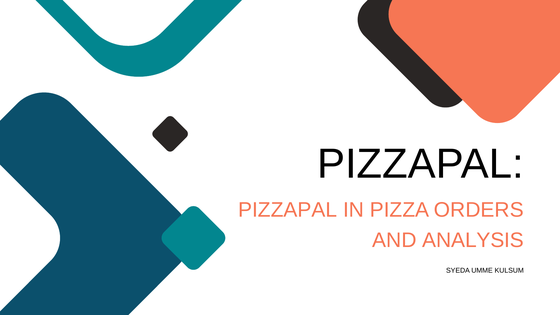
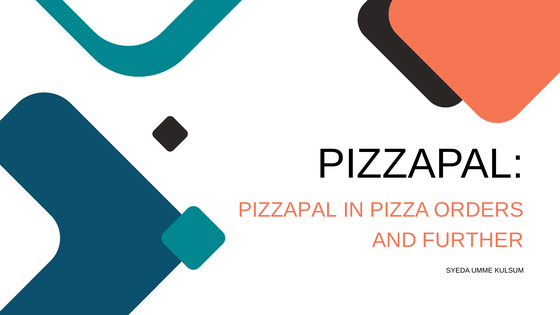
ANALYSIS: ANALYSIS -> FURTHER (473, 240)
